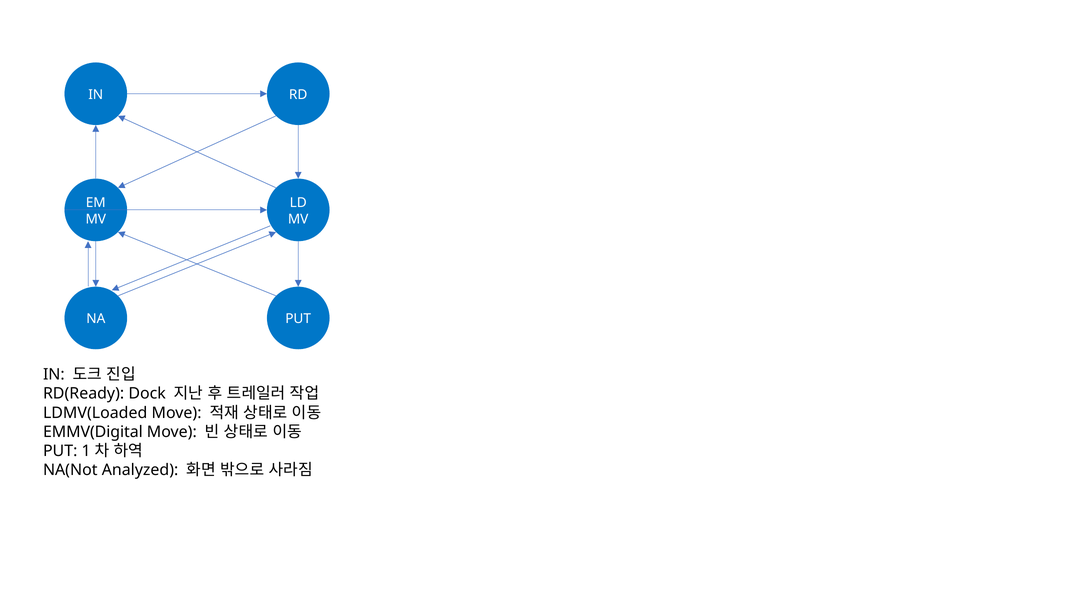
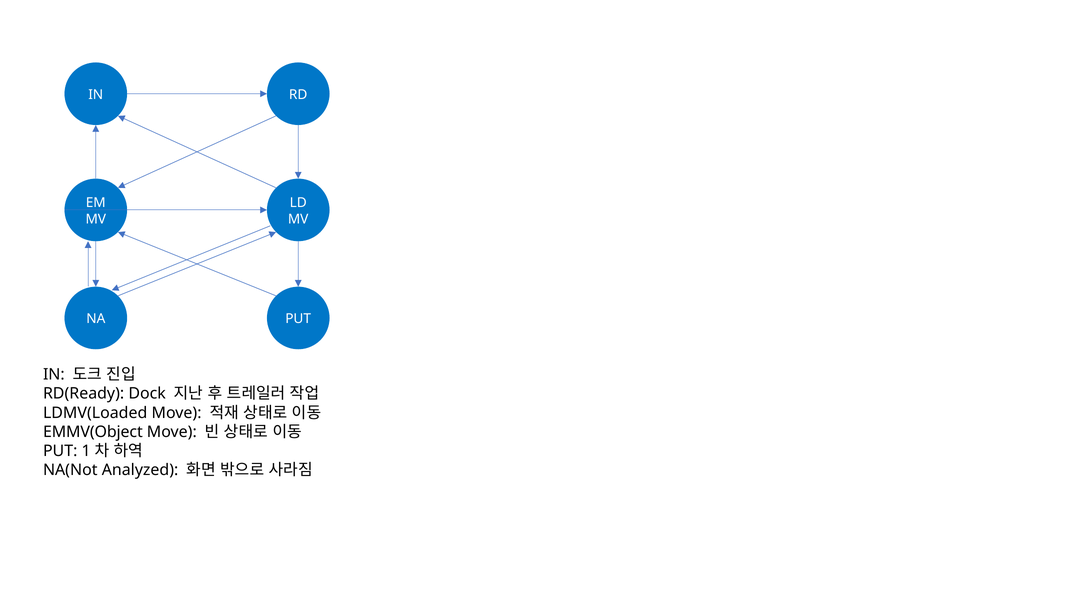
EMMV(Digital: EMMV(Digital -> EMMV(Object (93, 432)
